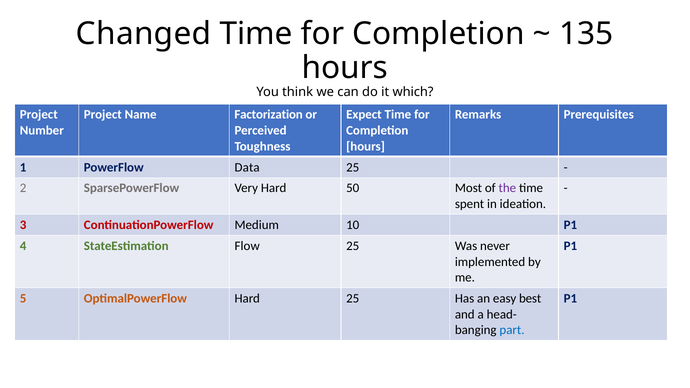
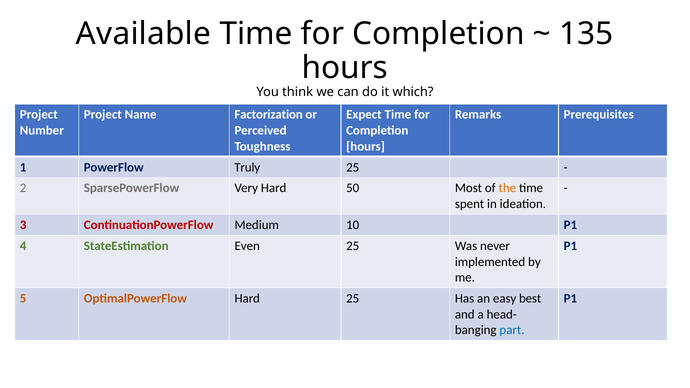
Changed: Changed -> Available (144, 34)
Data: Data -> Truly (247, 167)
the colour: purple -> orange (507, 188)
Flow: Flow -> Even (247, 246)
